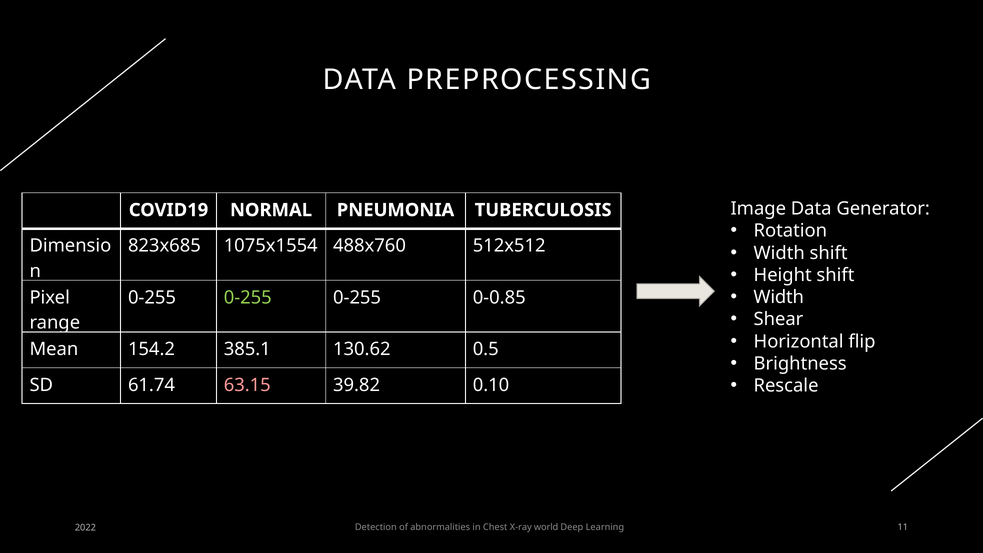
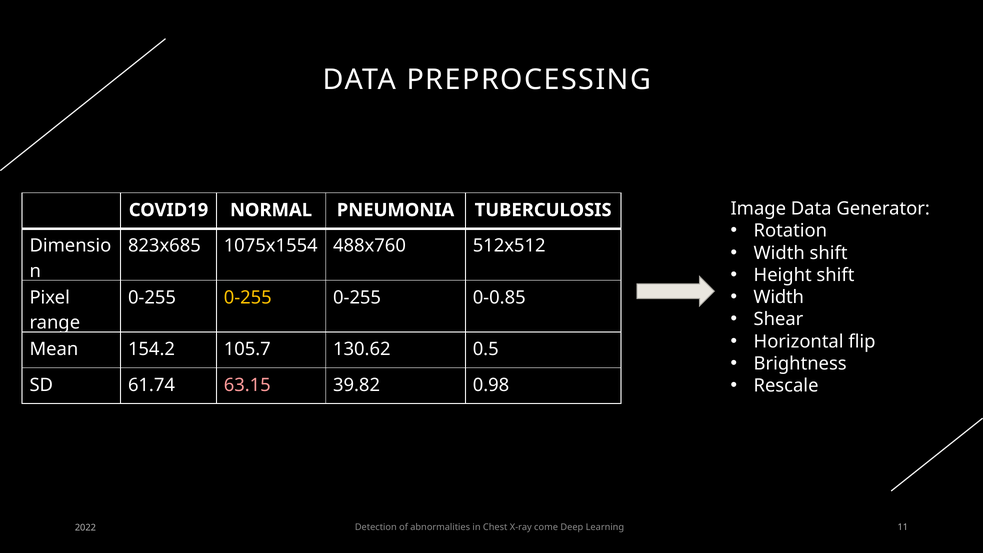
0-255 colour: light green -> yellow (248, 297)
385.1: 385.1 -> 105.7 (247, 349)
0.10: 0.10 -> 0.98 (491, 385)
world: world -> come (546, 527)
